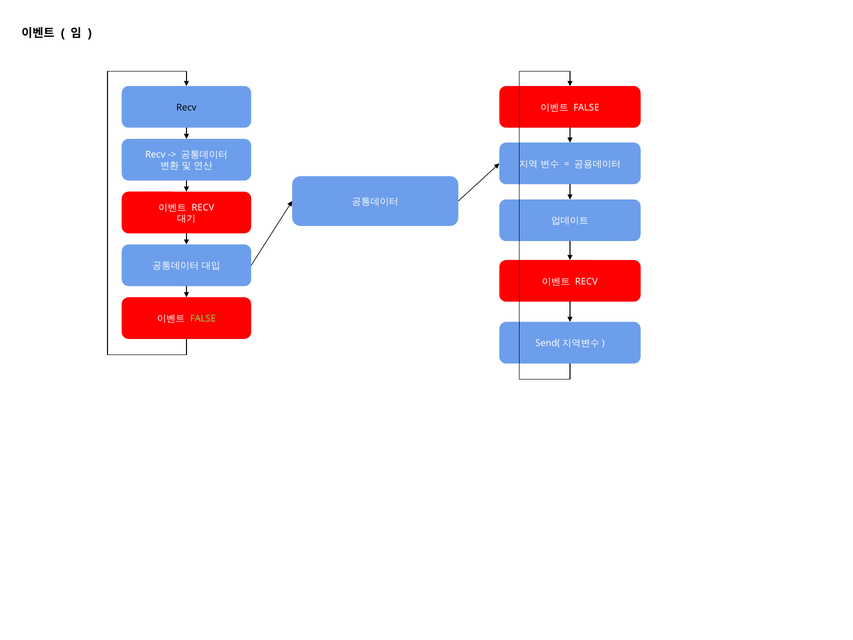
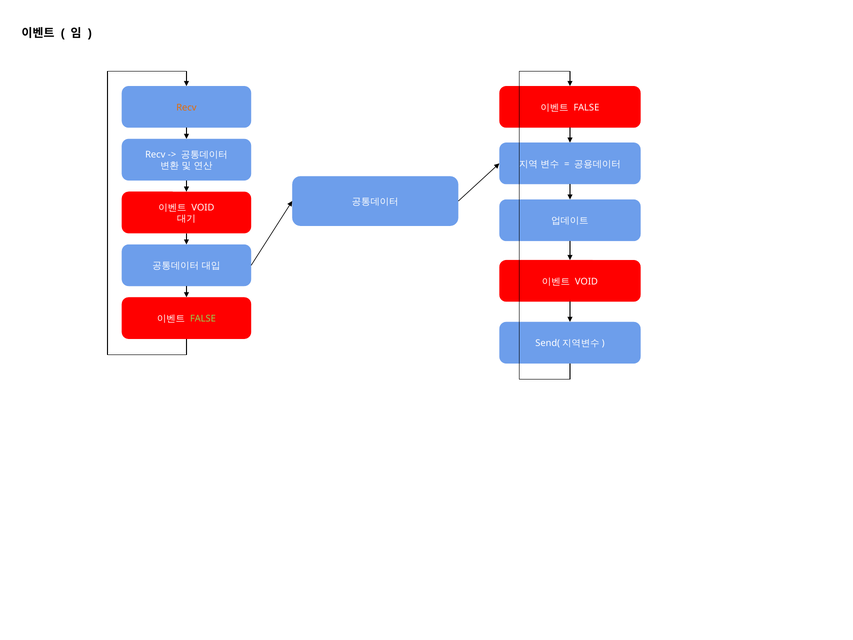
Recv colour: black -> orange (186, 107)
RECV: RECV -> VOID (203, 207)
RECV: RECV -> VOID (586, 281)
